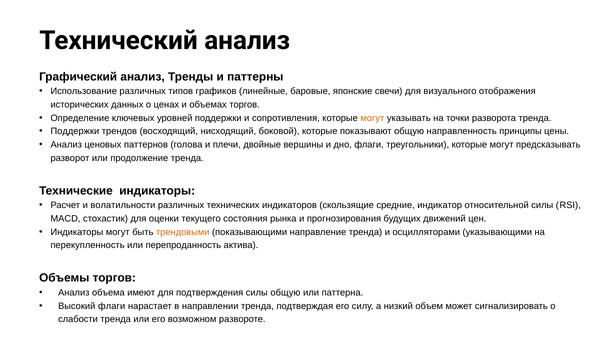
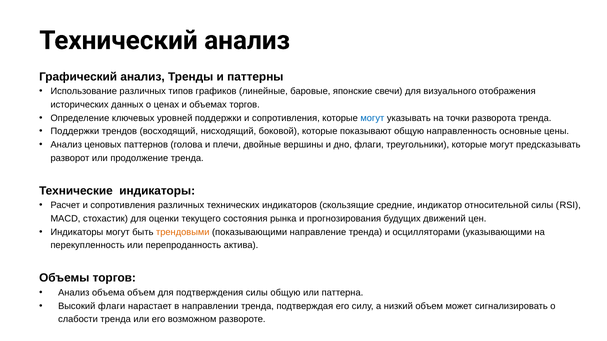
могут colour: orange -> blue (372, 118)
принципы: принципы -> основные (520, 132)
Расчет и волатильности: волатильности -> сопротивления (123, 206)
объема имеют: имеют -> объем (141, 293)
